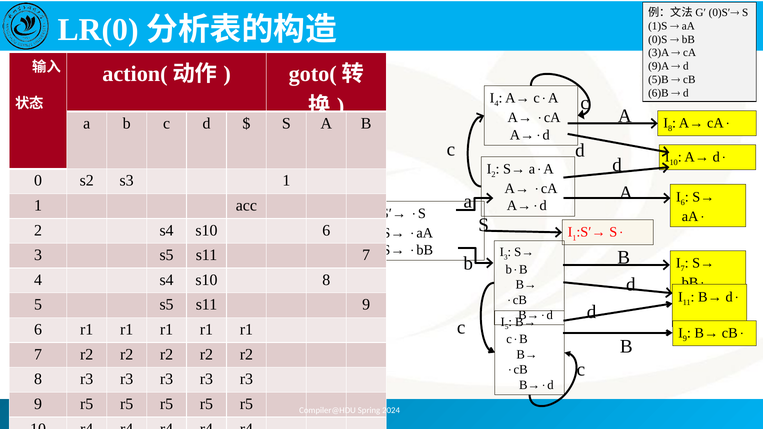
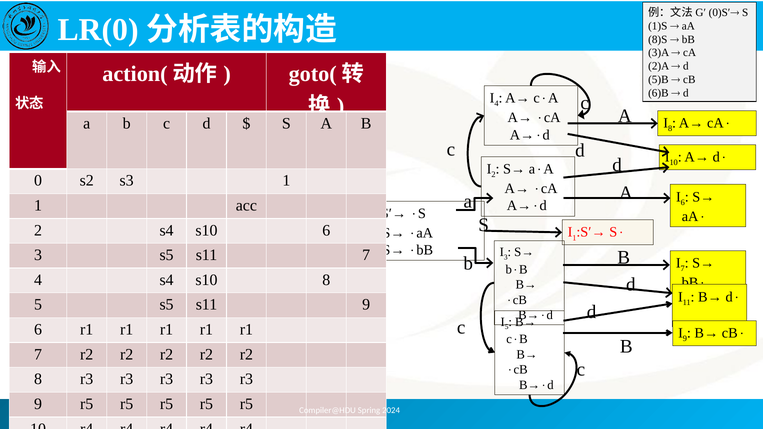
0)S: 0)S -> 8)S (658, 39)
9)A: 9)A -> 2)A (659, 66)
